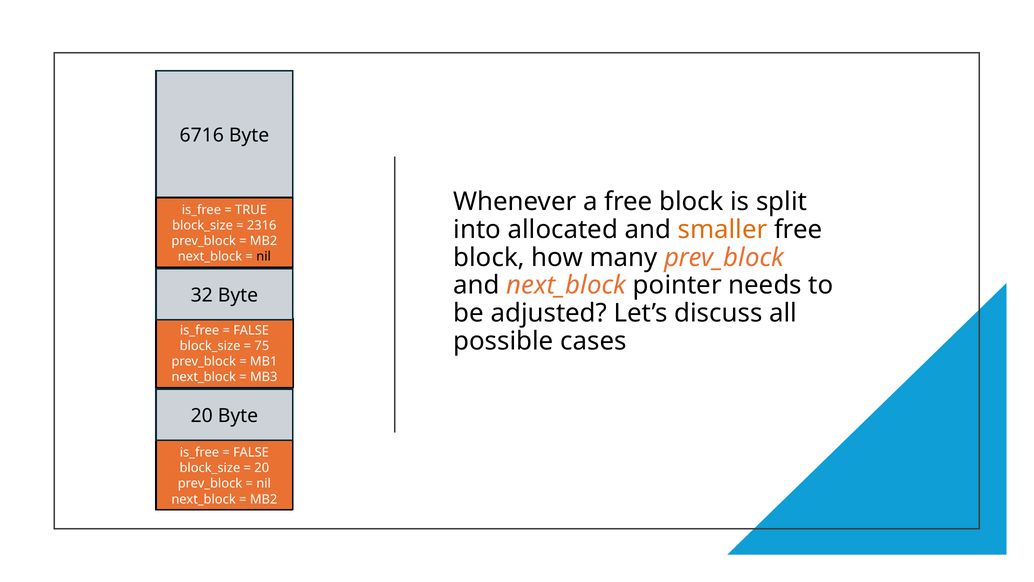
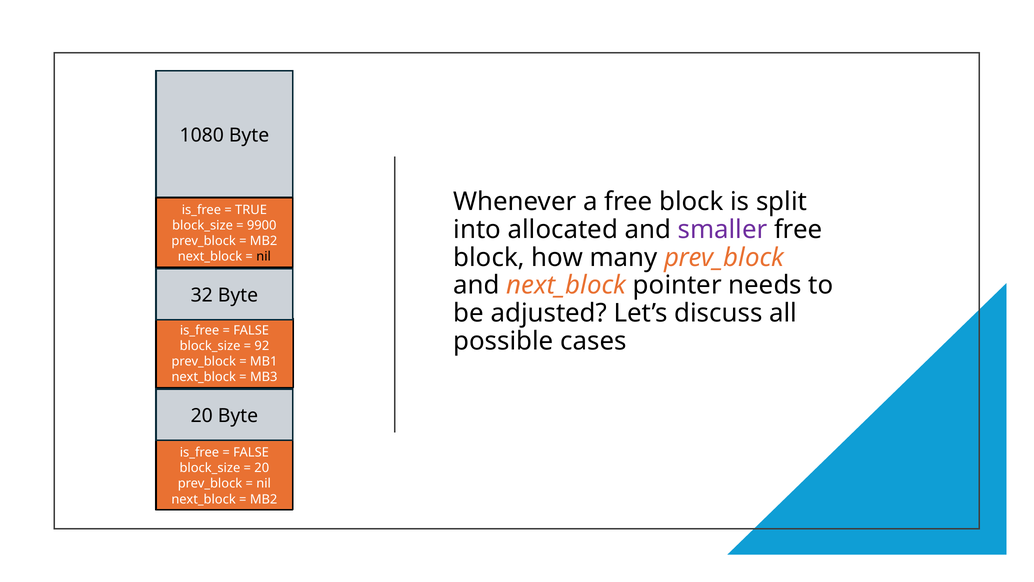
6716: 6716 -> 1080 (202, 135)
2316: 2316 -> 9900 (262, 226)
smaller colour: orange -> purple (722, 229)
75: 75 -> 92 (262, 346)
